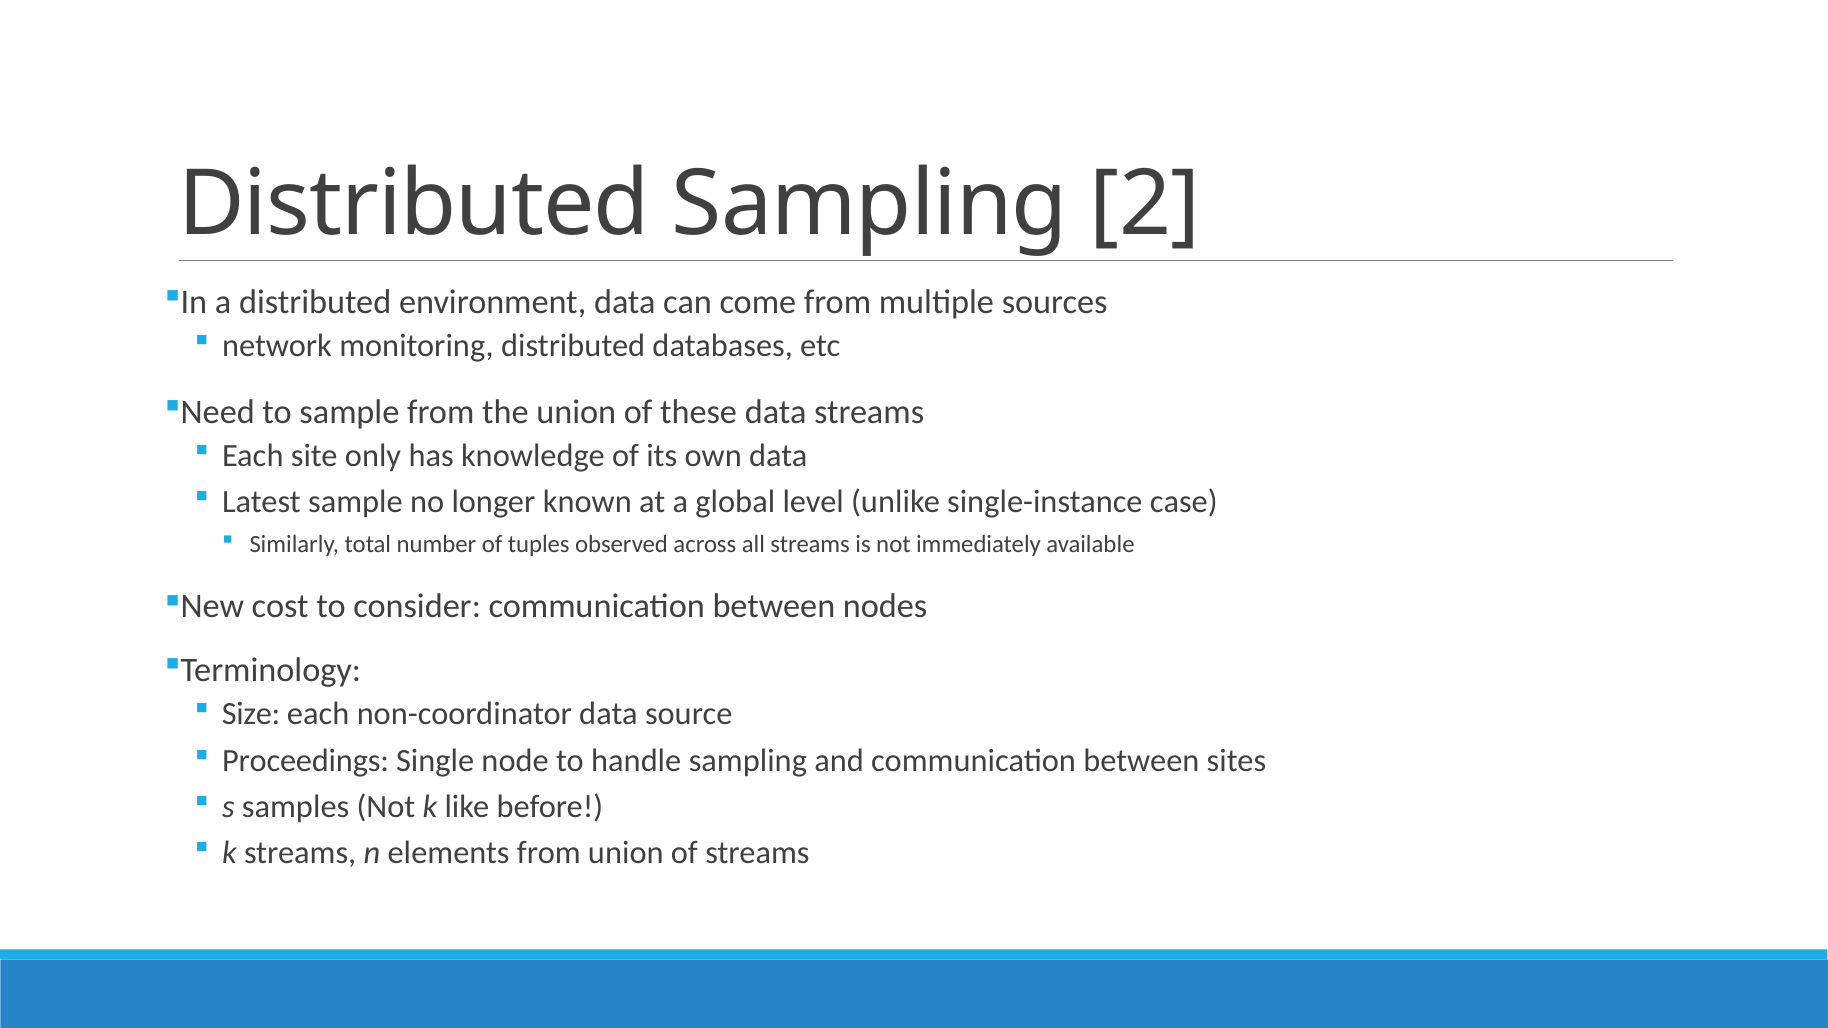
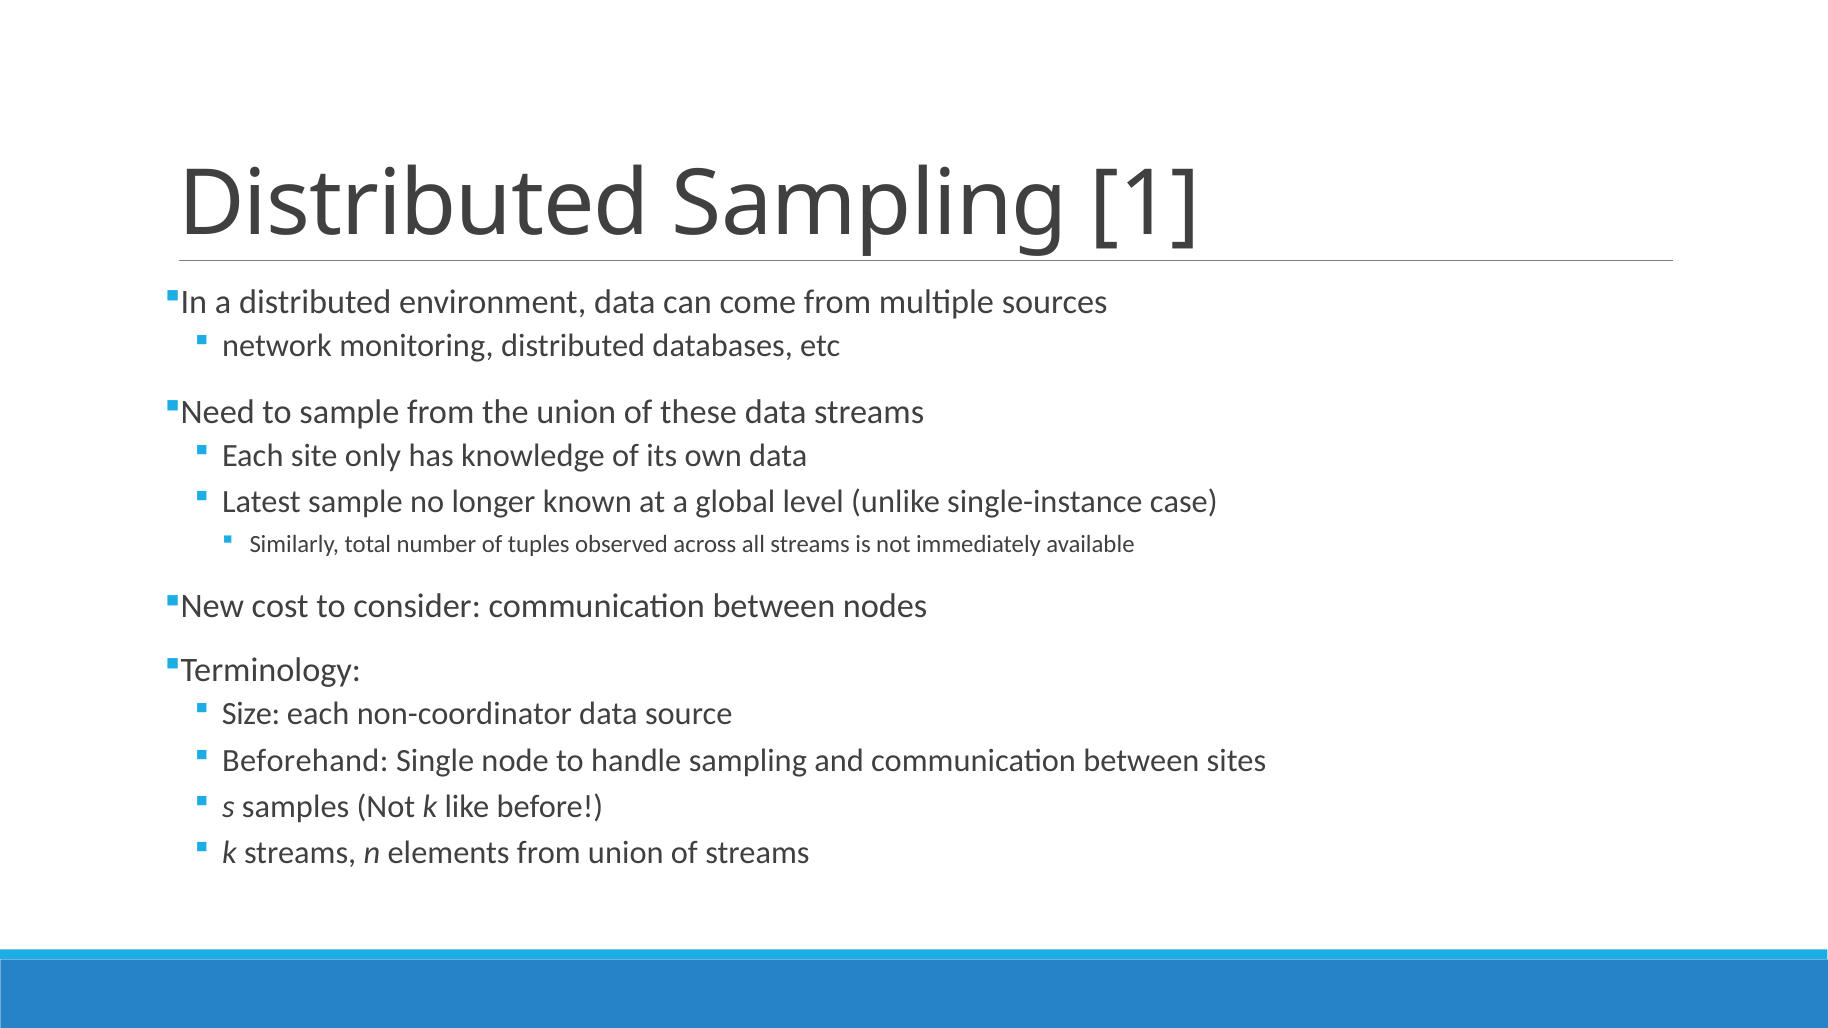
2: 2 -> 1 (1145, 205)
Proceedings: Proceedings -> Beforehand (305, 761)
